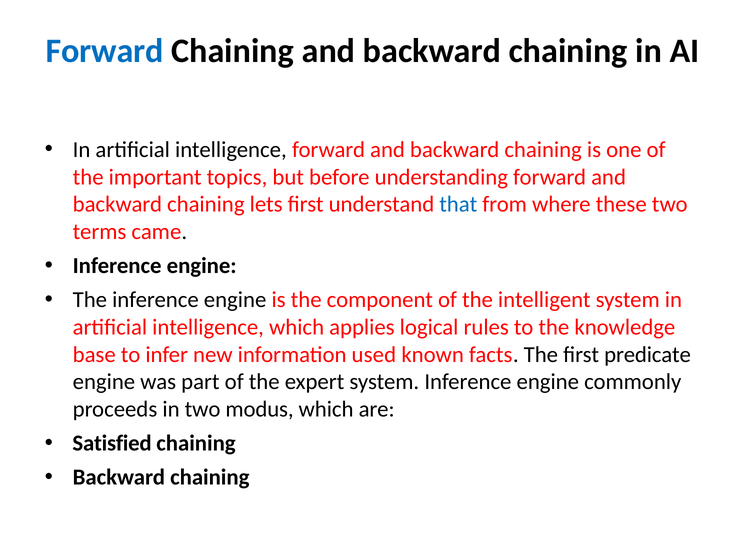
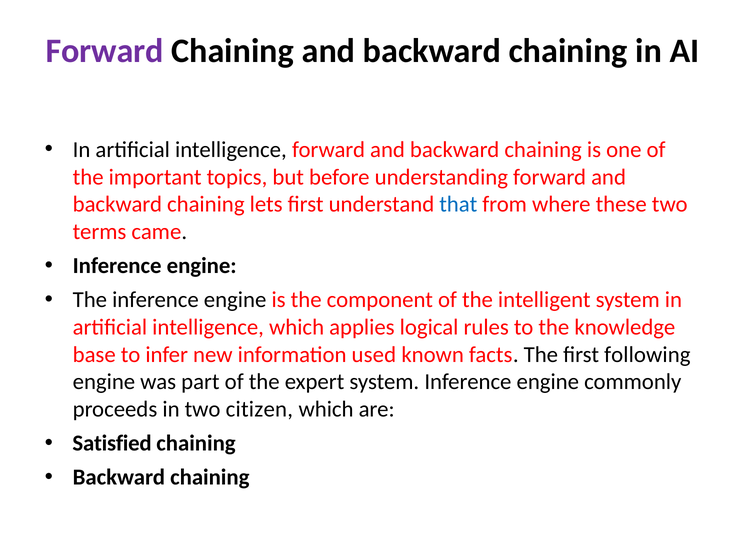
Forward colour: blue -> purple (105, 51)
predicate: predicate -> following (647, 354)
modus: modus -> citizen (259, 409)
